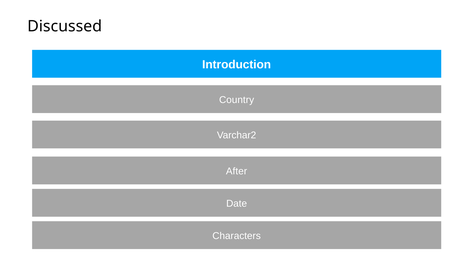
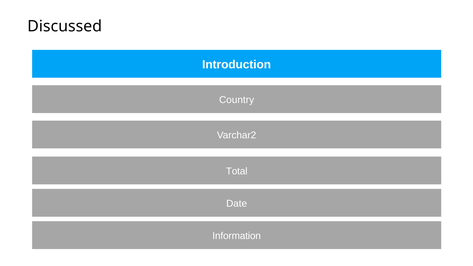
After: After -> Total (237, 171)
Characters: Characters -> Information (237, 236)
